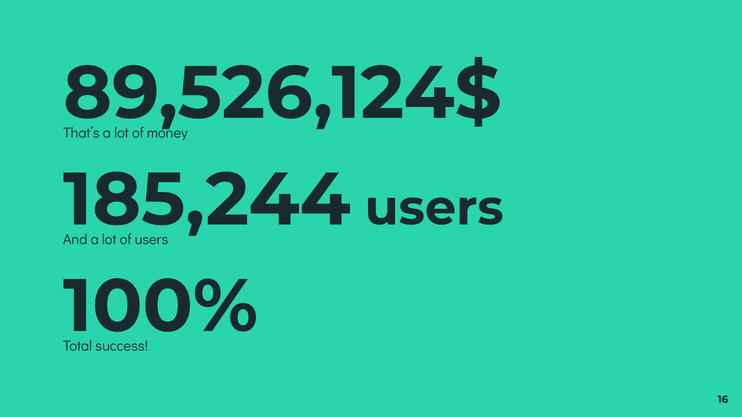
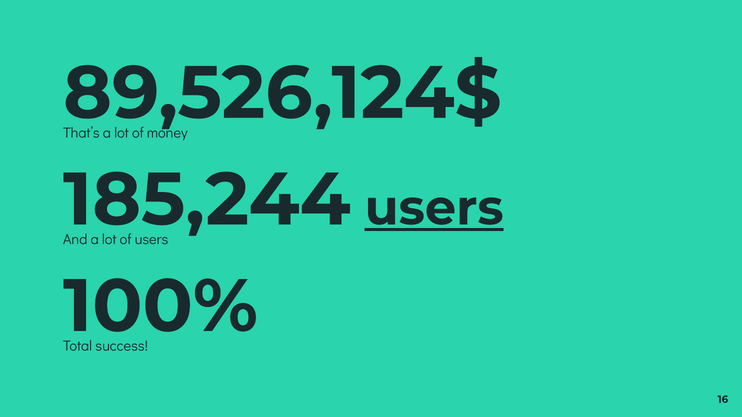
users underline: none -> present (434, 208)
